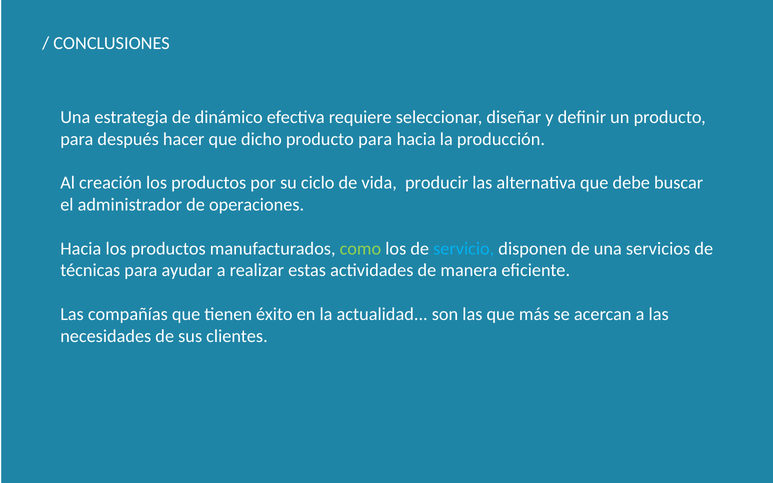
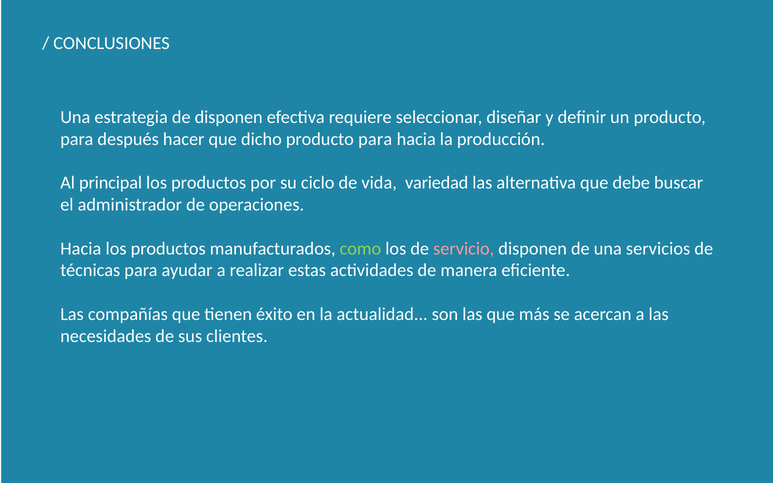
de dinámico: dinámico -> disponen (229, 117)
creación: creación -> principal (111, 183)
producir: producir -> variedad (437, 183)
servicio colour: light blue -> pink (464, 249)
